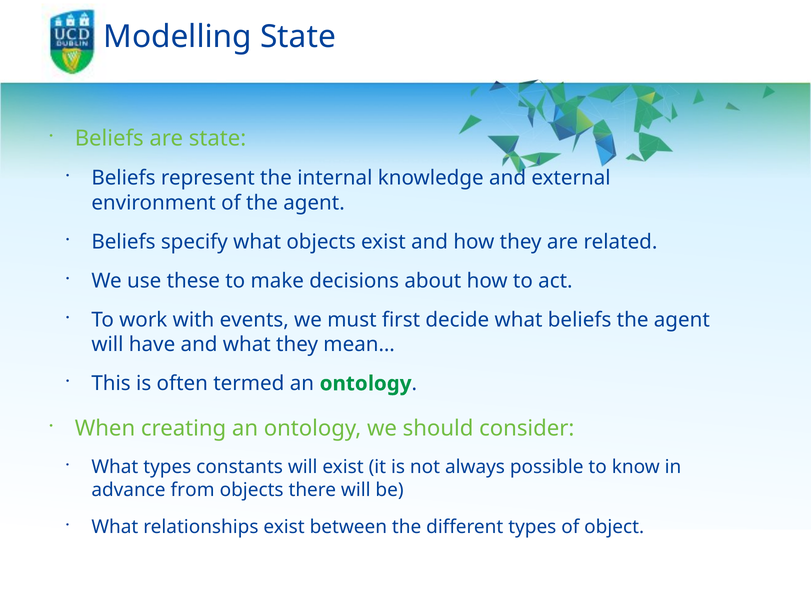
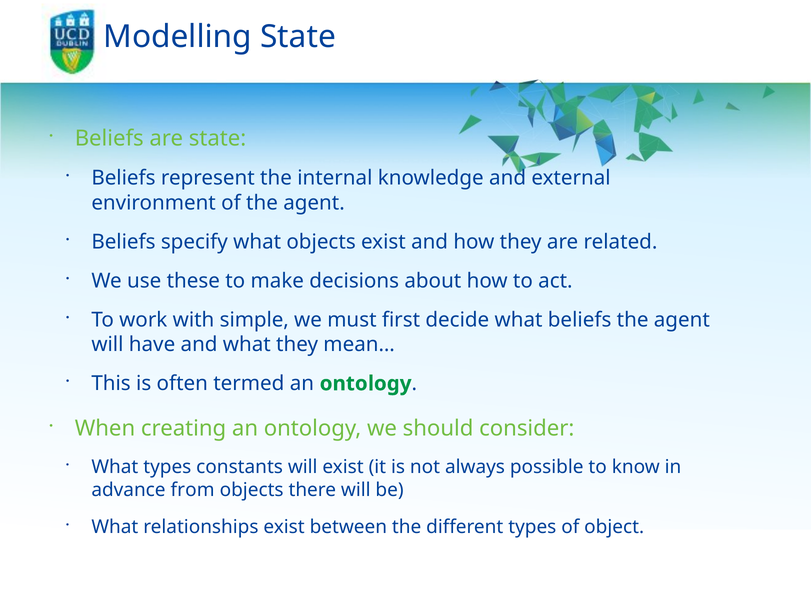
events: events -> simple (254, 319)
